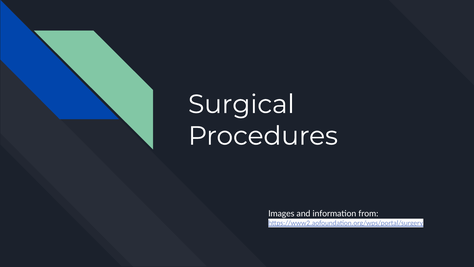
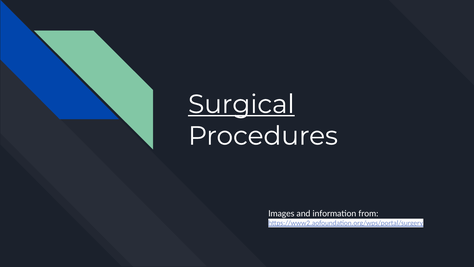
Surgical underline: none -> present (241, 104)
